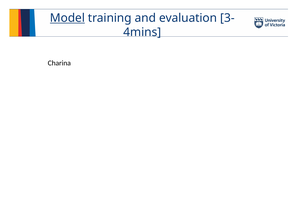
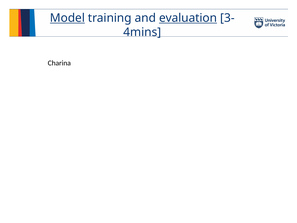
evaluation underline: none -> present (188, 18)
